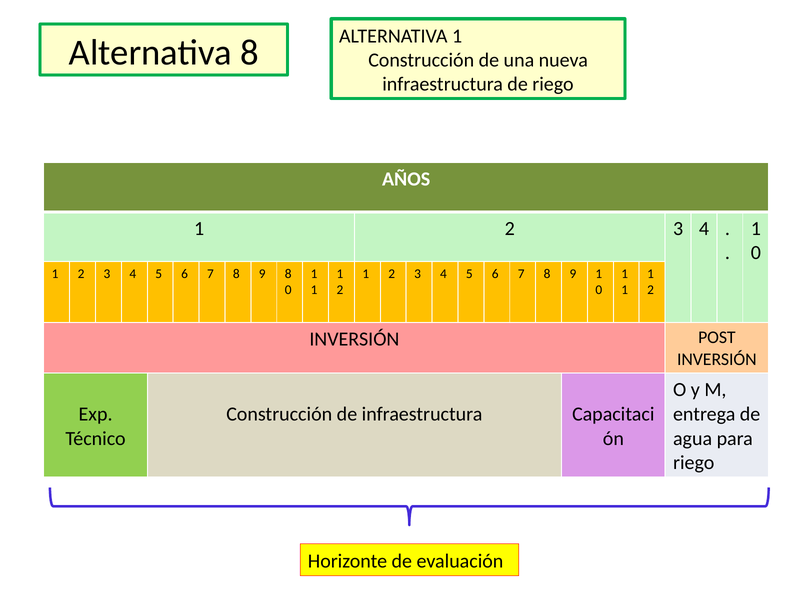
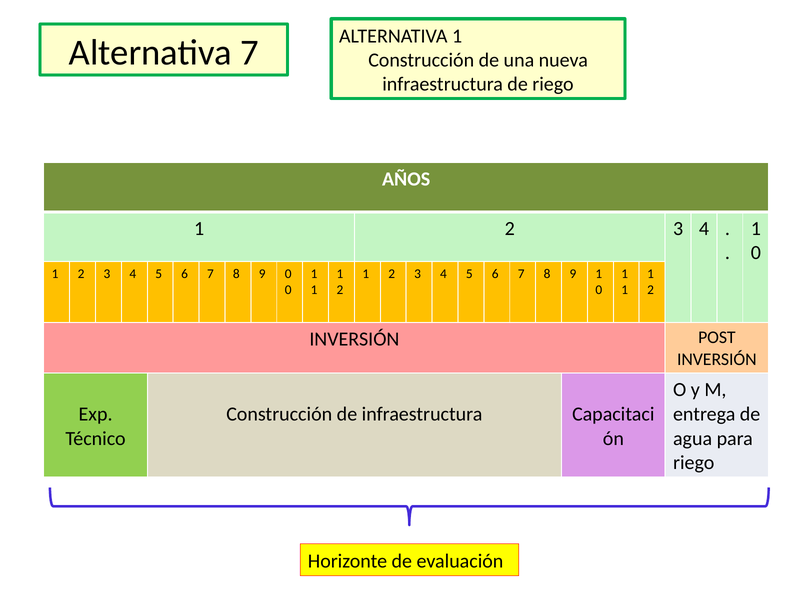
Alternativa 8: 8 -> 7 (249, 53)
9 8: 8 -> 0 (288, 274)
